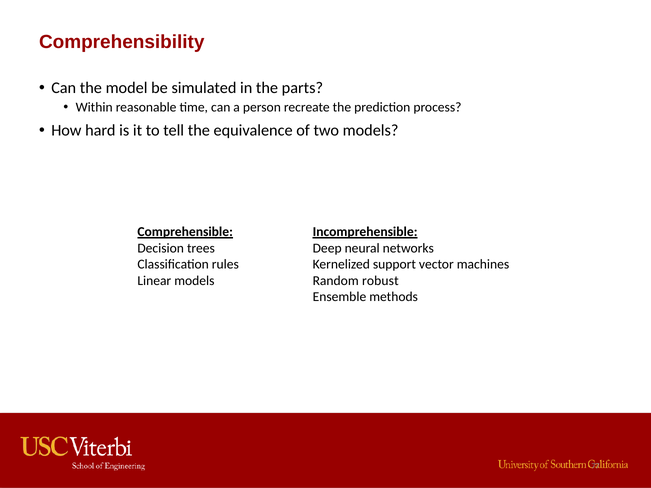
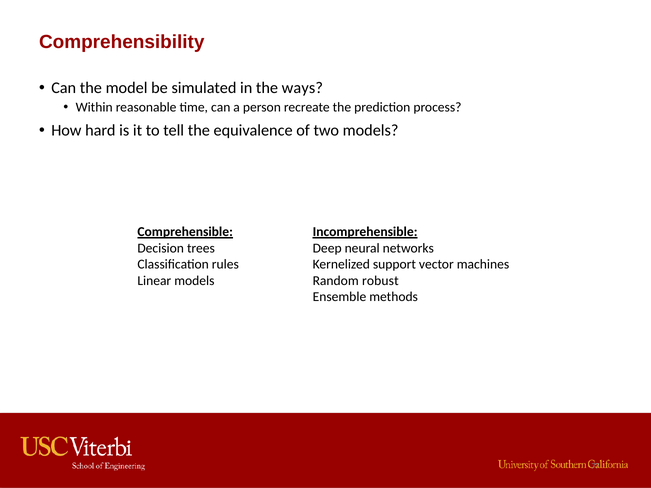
parts: parts -> ways (302, 88)
